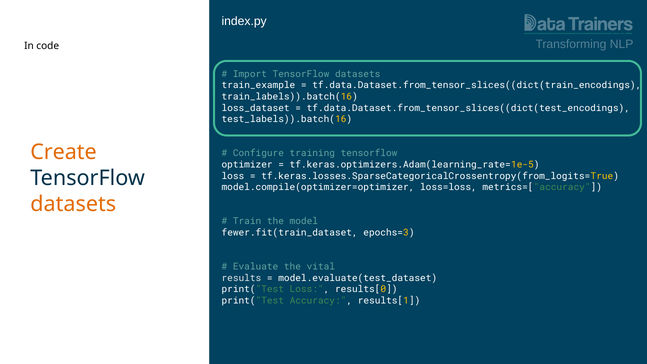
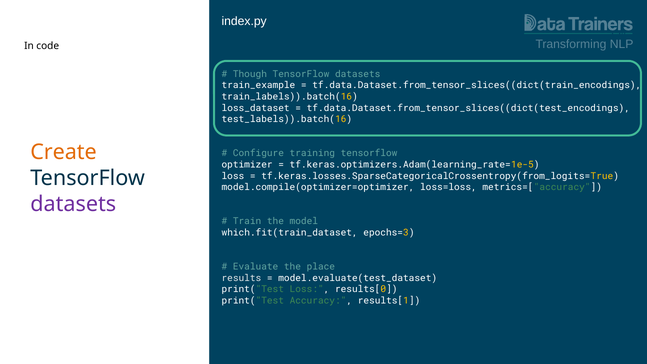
Import: Import -> Though (250, 74)
datasets colour: orange -> purple (73, 204)
fewer.fit(train_dataset: fewer.fit(train_dataset -> which.fit(train_dataset (290, 233)
vital: vital -> place (321, 267)
